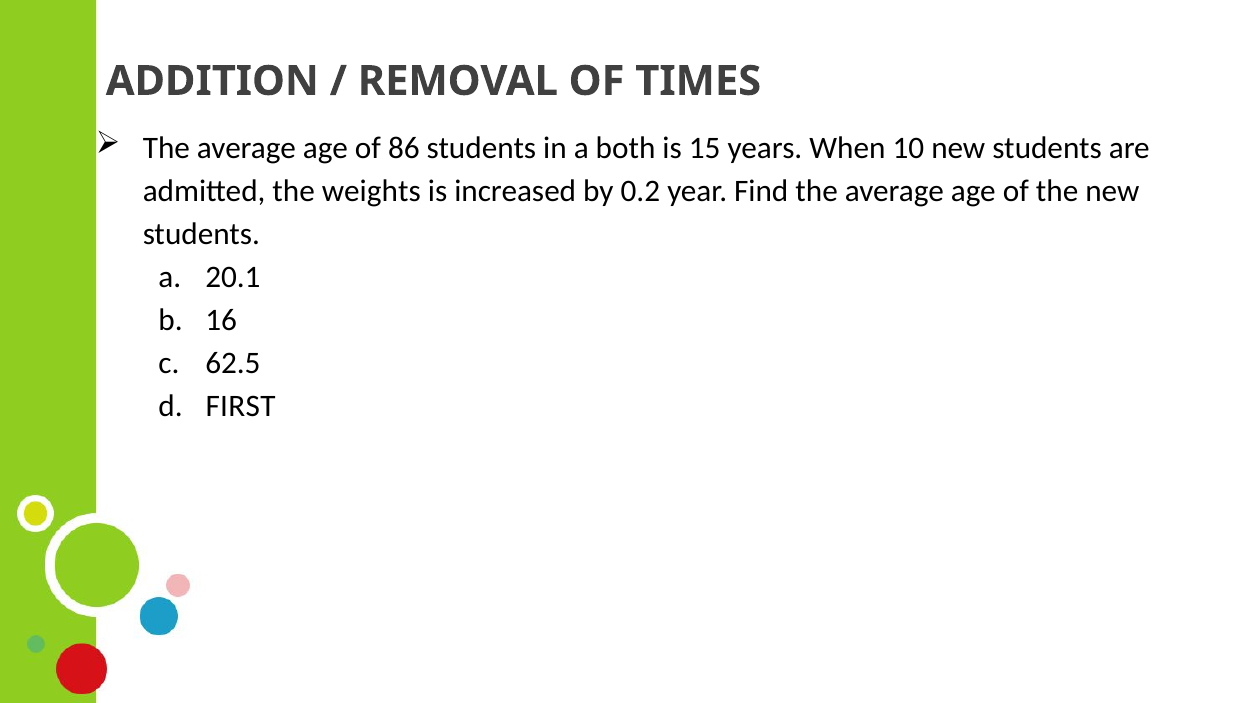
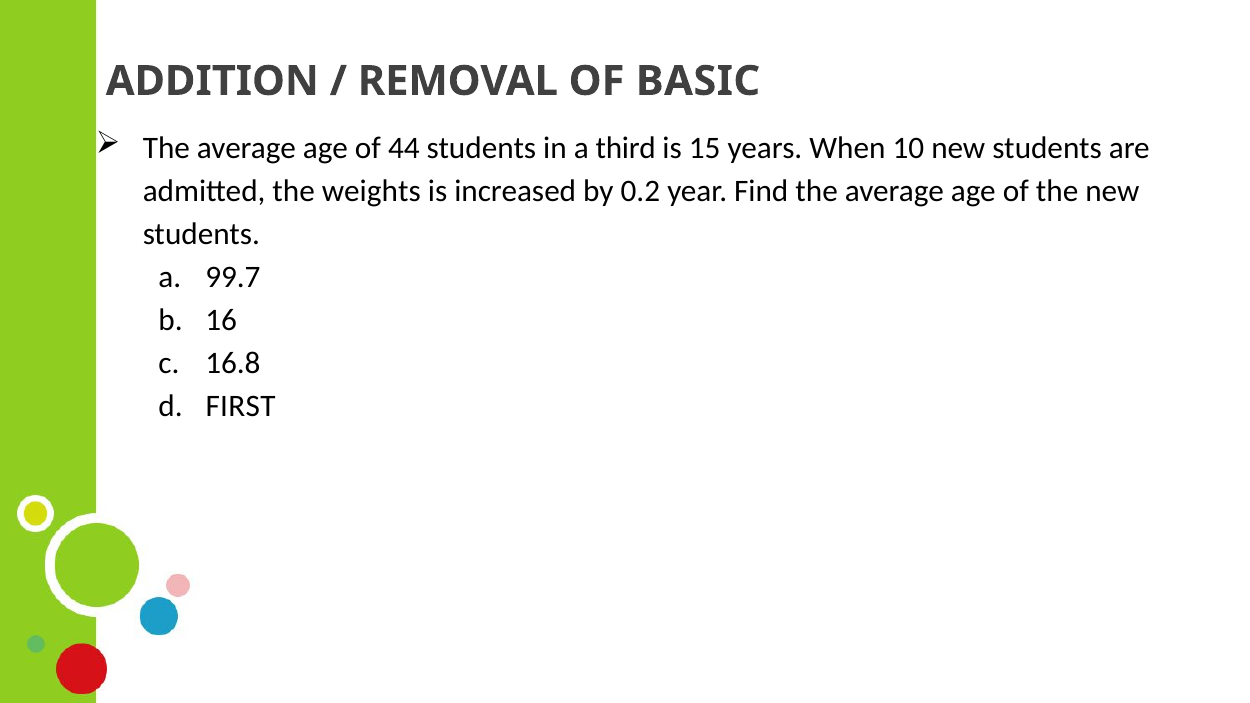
TIMES: TIMES -> BASIC (698, 81)
86: 86 -> 44 (404, 148)
both: both -> third (626, 148)
20.1: 20.1 -> 99.7 (233, 277)
62.5: 62.5 -> 16.8 (233, 364)
